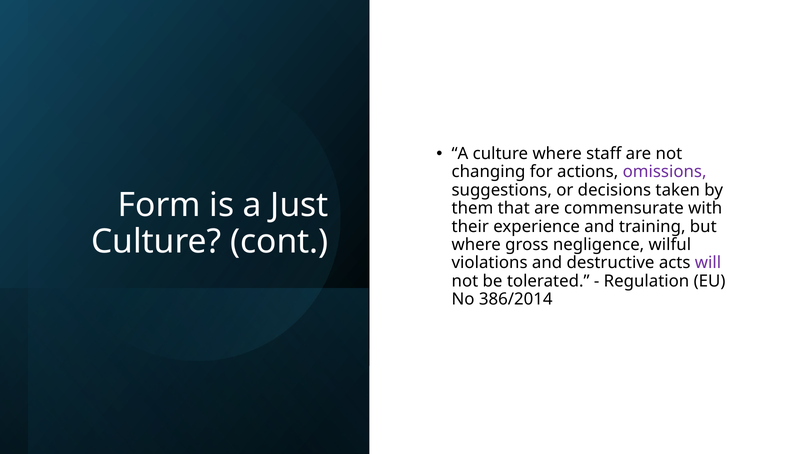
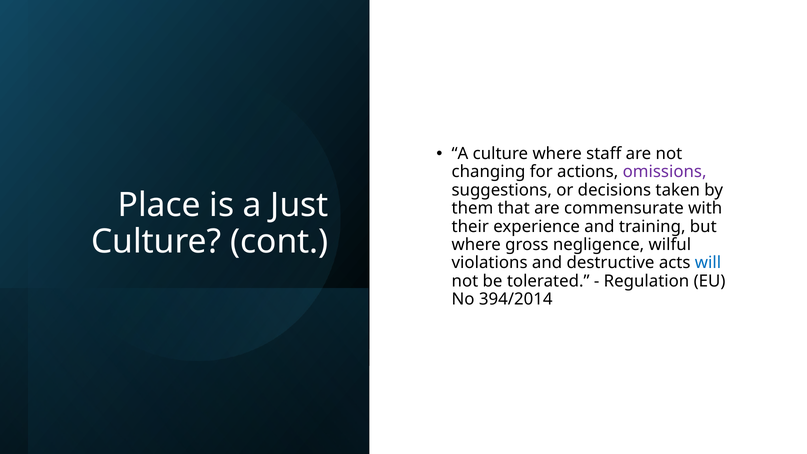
Form: Form -> Place (159, 205)
will colour: purple -> blue (708, 263)
386/2014: 386/2014 -> 394/2014 (516, 299)
